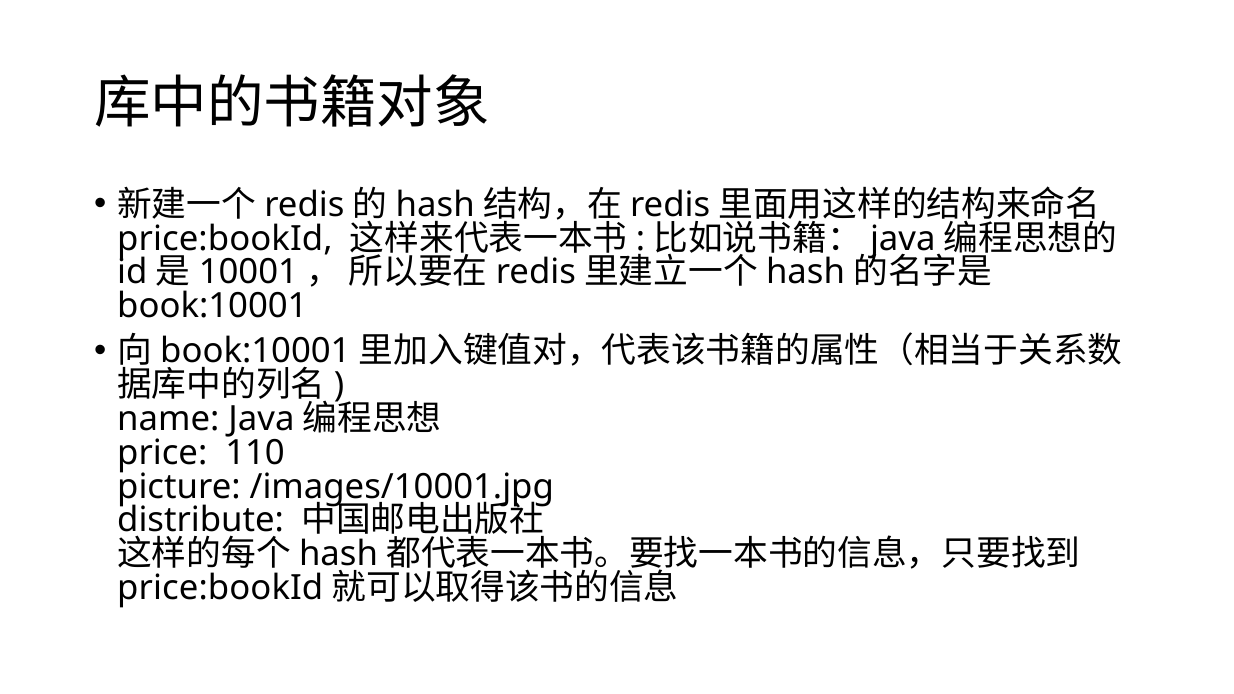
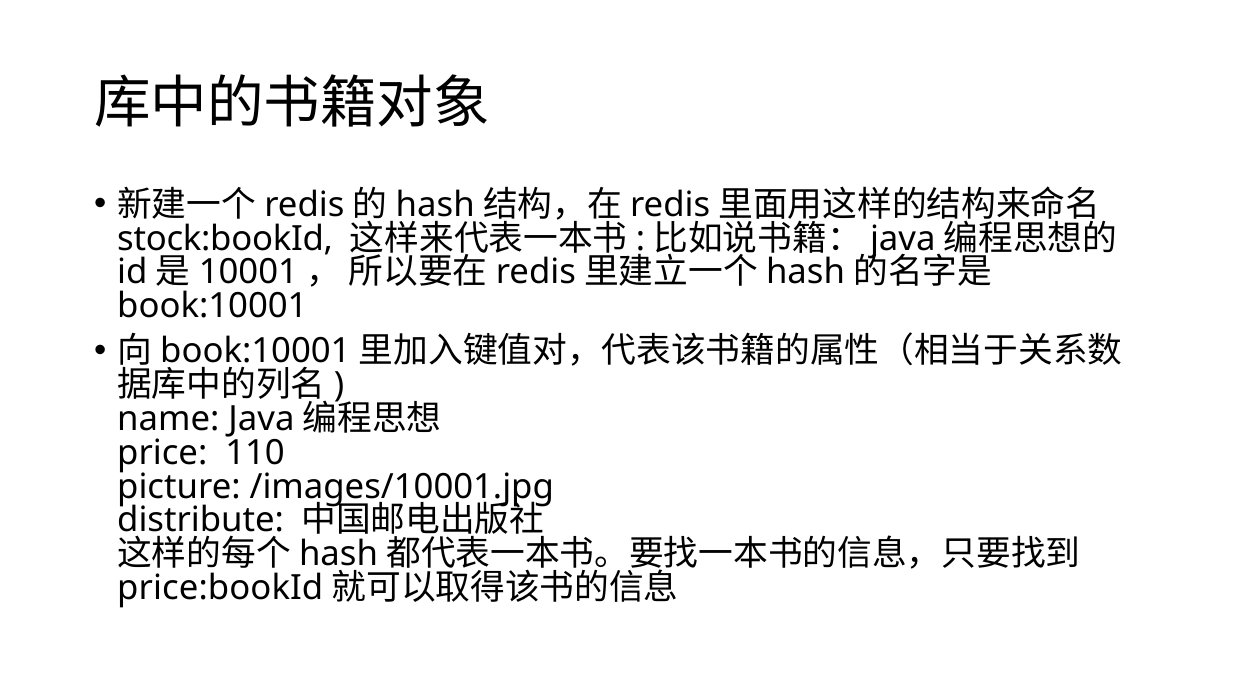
price:bookId: price:bookId -> stock:bookId (225, 239)
